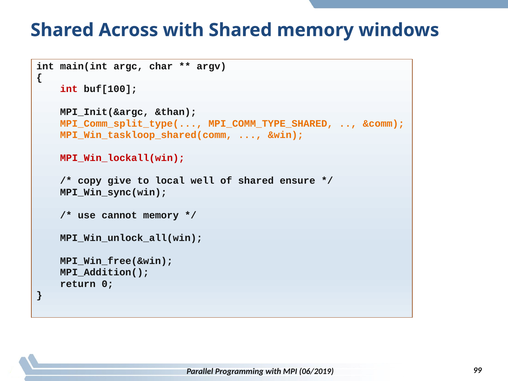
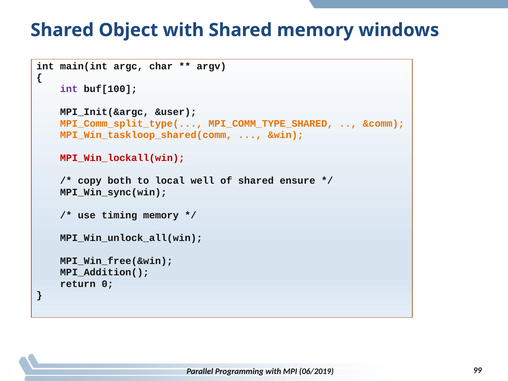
Across: Across -> Object (128, 30)
int colour: red -> purple (69, 89)
&than: &than -> &user (176, 112)
give: give -> both (119, 181)
cannot: cannot -> timing (119, 215)
